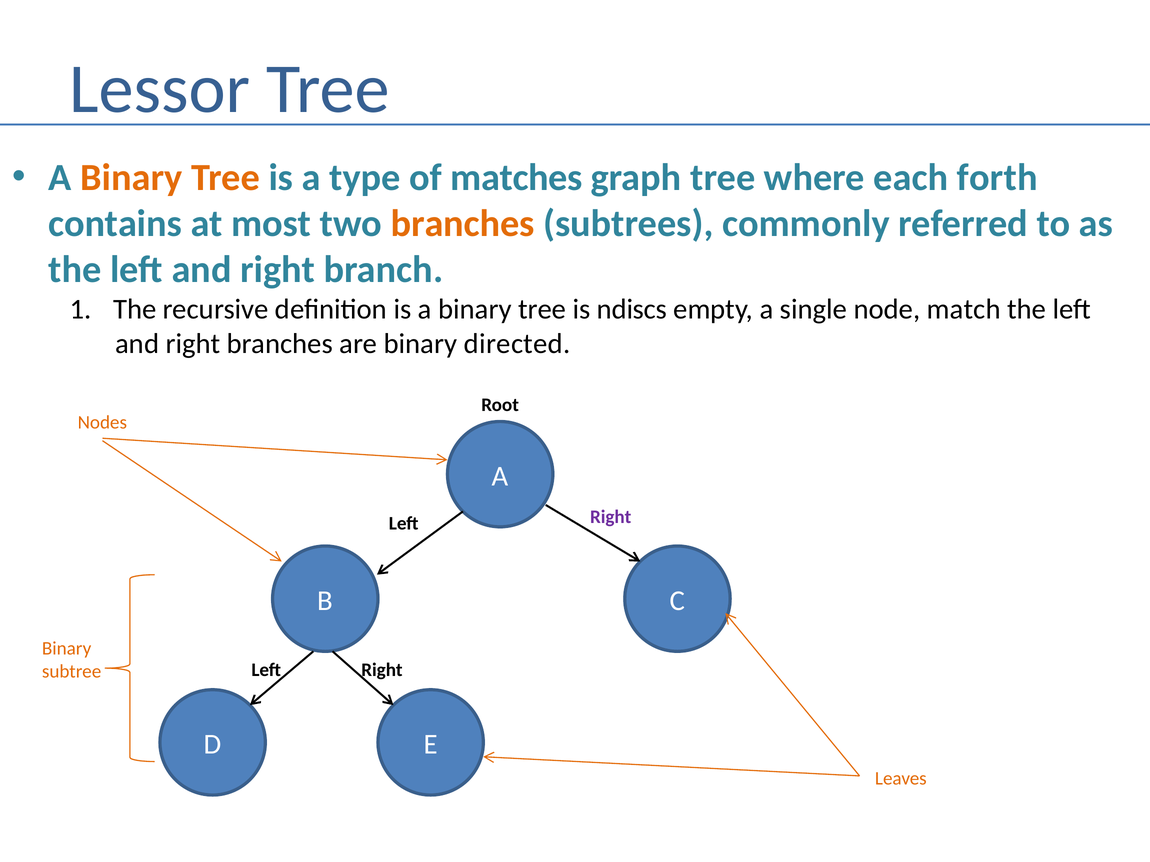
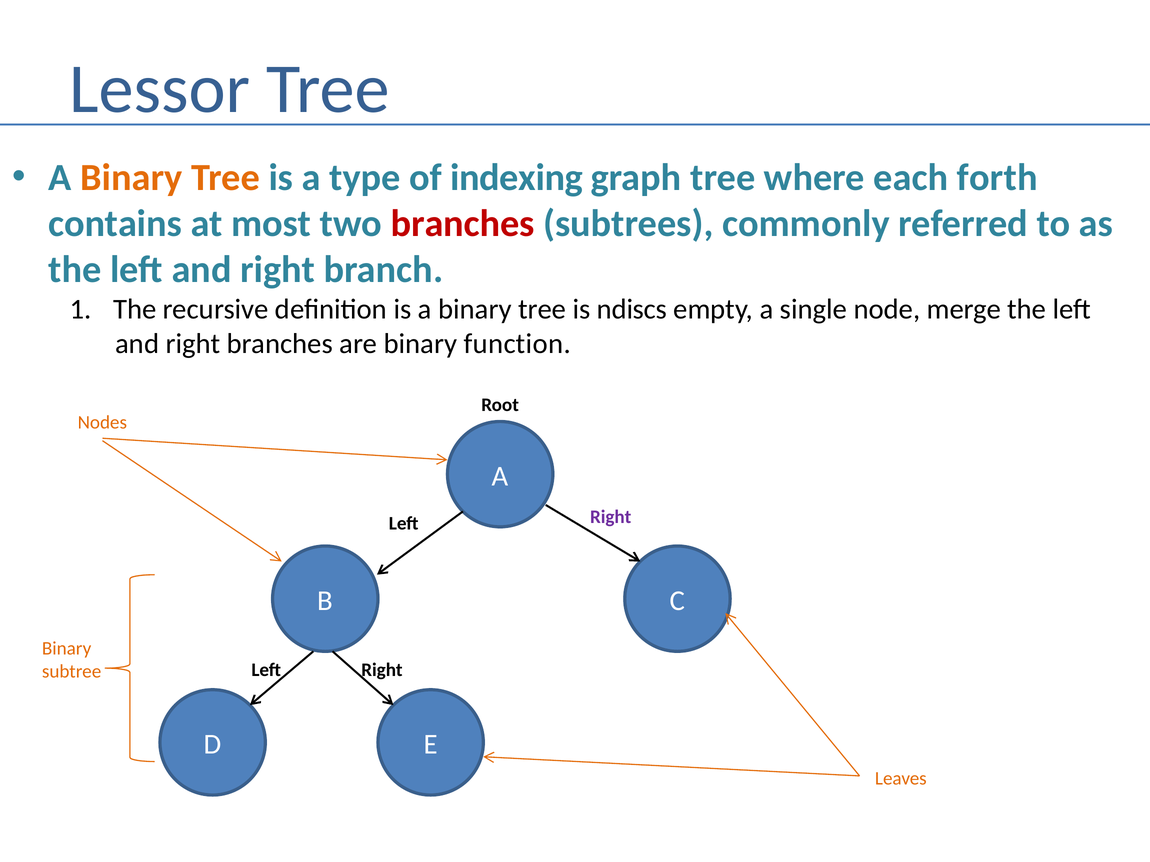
matches: matches -> indexing (517, 178)
branches colour: orange -> red (463, 224)
match: match -> merge (964, 309)
directed: directed -> function (517, 344)
